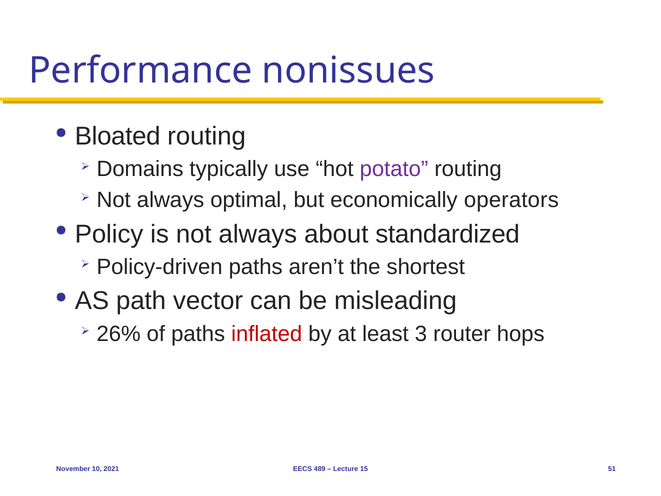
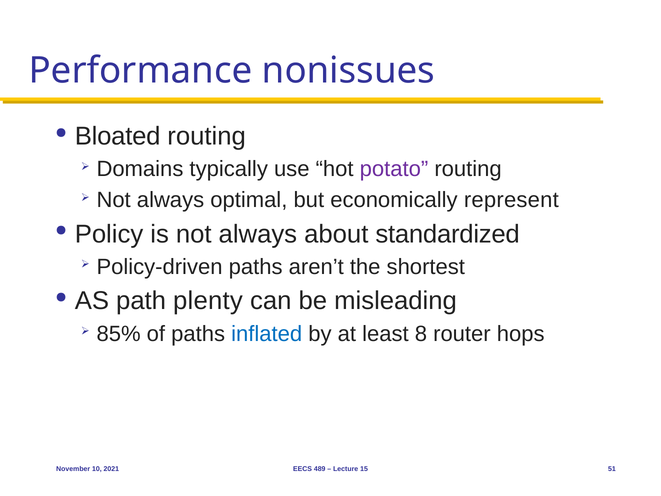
operators: operators -> represent (511, 200)
vector: vector -> plenty (208, 301)
26%: 26% -> 85% (119, 334)
inflated colour: red -> blue (267, 334)
3: 3 -> 8 (421, 334)
